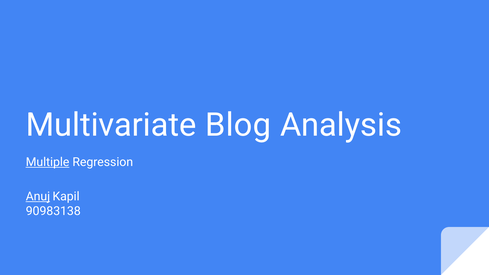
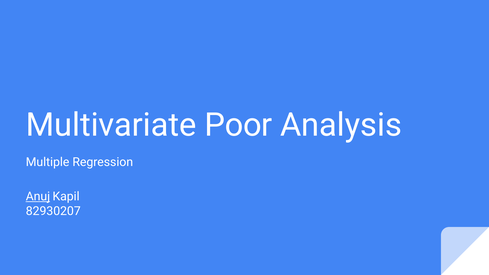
Blog: Blog -> Poor (238, 125)
Multiple underline: present -> none (48, 162)
90983138: 90983138 -> 82930207 (53, 211)
